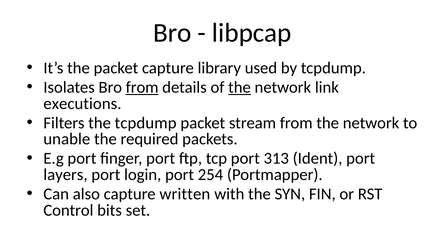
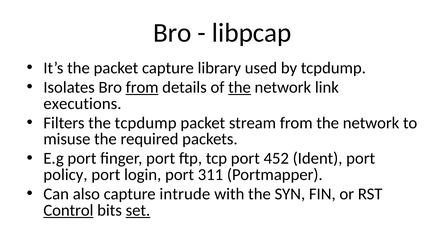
unable: unable -> misuse (67, 139)
313: 313 -> 452 (276, 159)
layers: layers -> policy (65, 175)
254: 254 -> 311 (210, 175)
written: written -> intrude (185, 194)
Control underline: none -> present (68, 211)
set underline: none -> present (138, 211)
